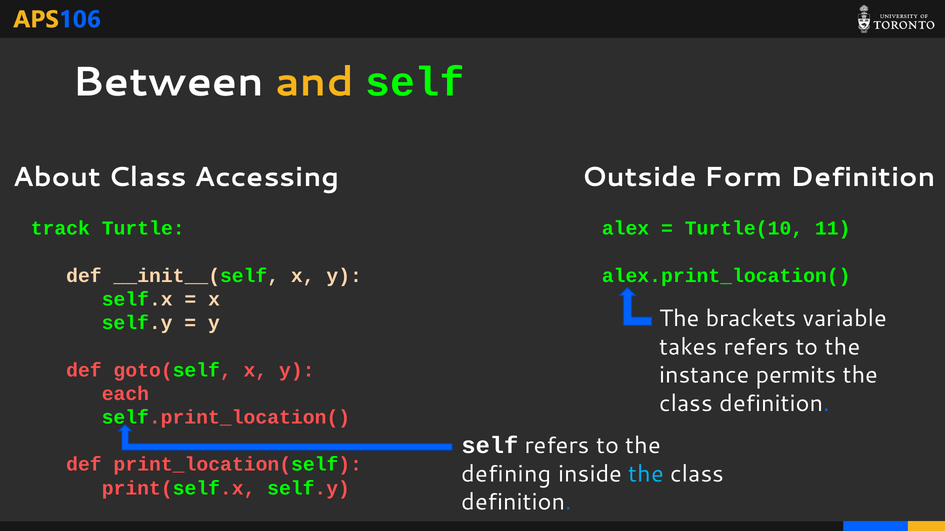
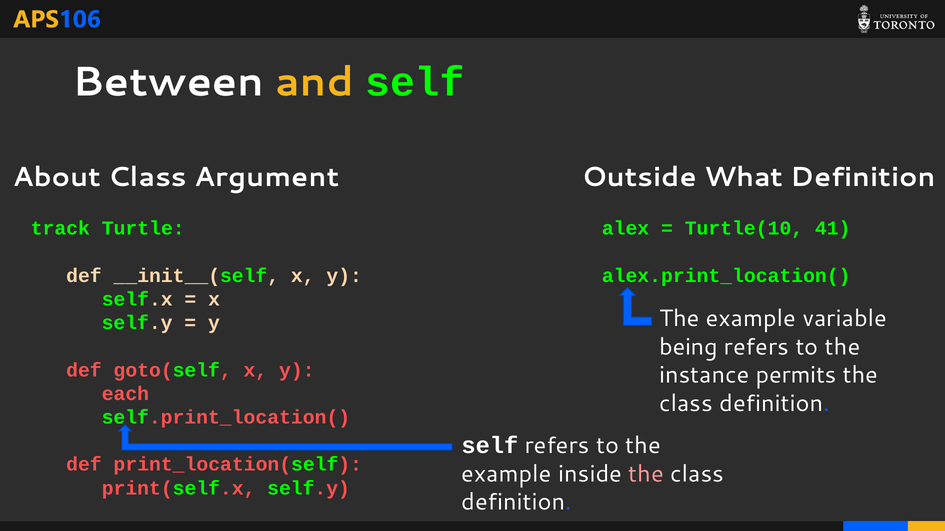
Accessing: Accessing -> Argument (267, 177)
Form: Form -> What (744, 177)
11: 11 -> 41 (833, 229)
brackets: brackets -> example (751, 319)
takes: takes -> being (688, 347)
defining: defining -> example (507, 474)
the colour: light blue -> pink (646, 474)
